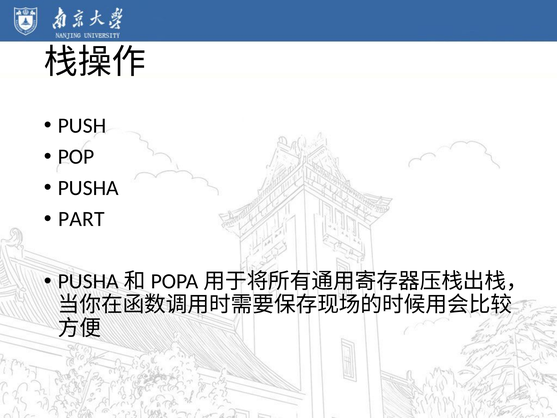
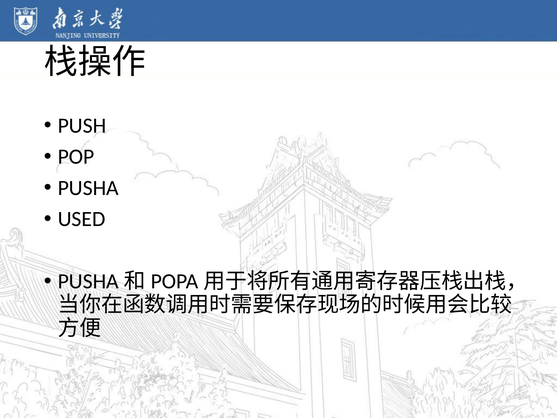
PART: PART -> USED (82, 219)
